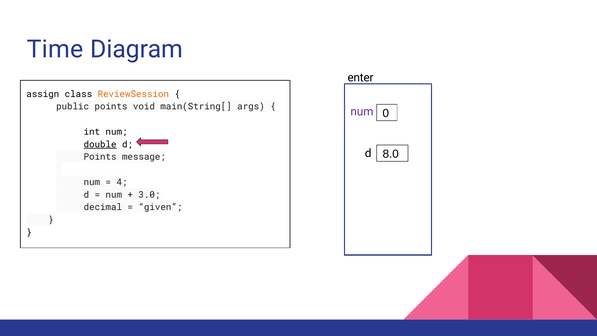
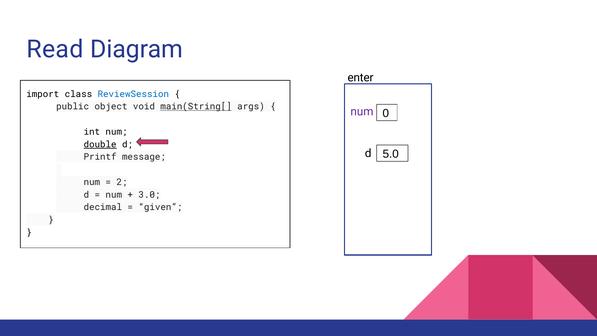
Time: Time -> Read (55, 49)
assign: assign -> import (43, 94)
ReviewSession colour: orange -> blue (133, 94)
public points: points -> object (111, 107)
main(String[ underline: none -> present (196, 107)
8.0: 8.0 -> 5.0 (391, 154)
Points: Points -> Printf (100, 157)
4: 4 -> 2 (122, 182)
